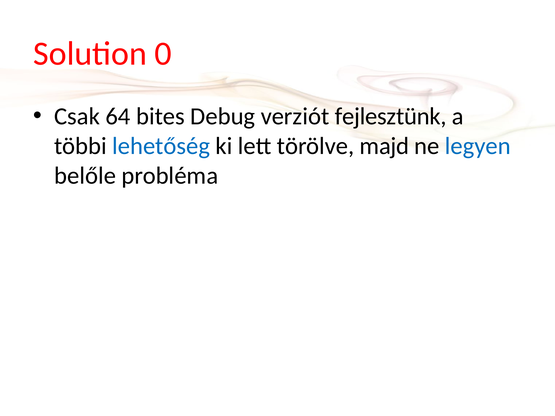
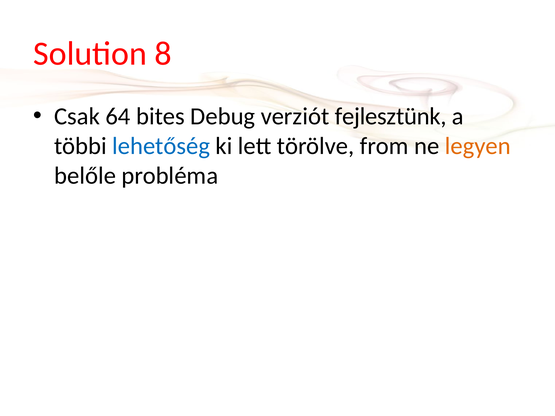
0: 0 -> 8 (163, 54)
majd: majd -> from (384, 146)
legyen colour: blue -> orange (478, 146)
